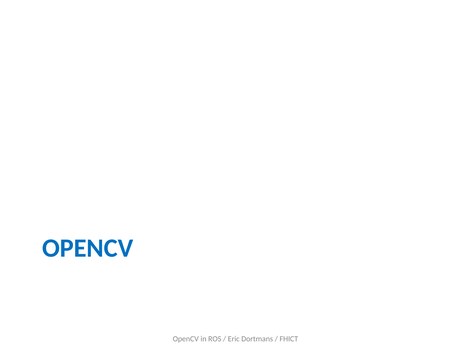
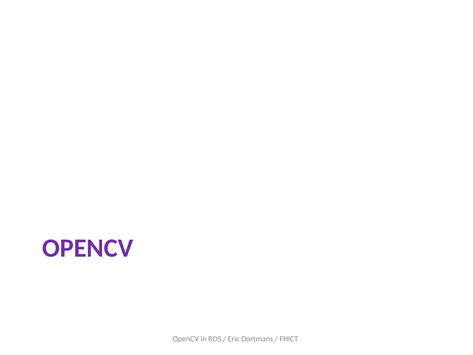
OPENCV colour: blue -> purple (88, 248)
